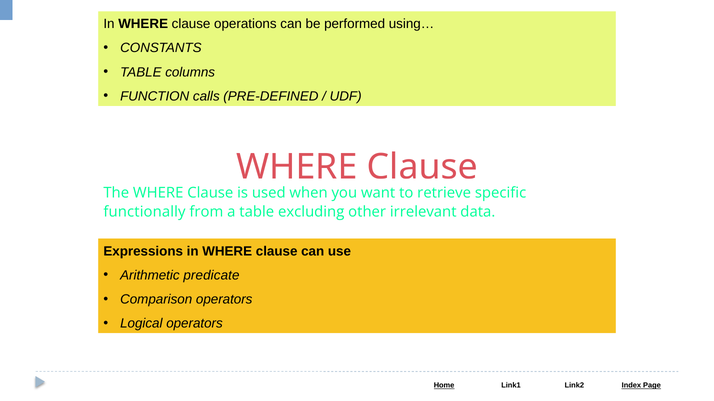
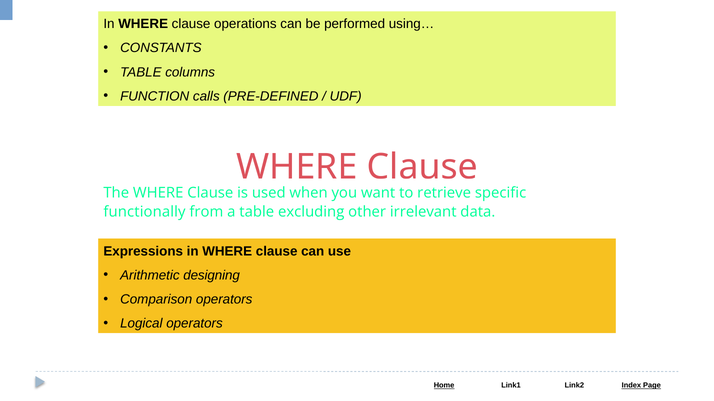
predicate: predicate -> designing (212, 276)
